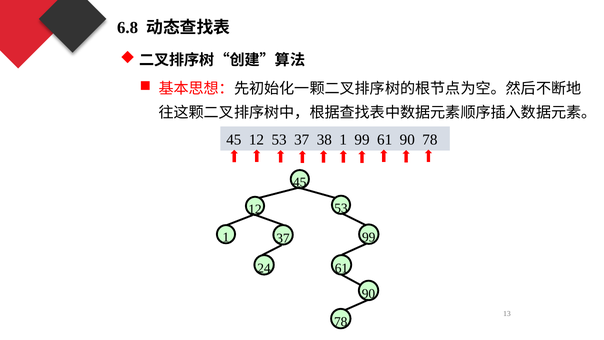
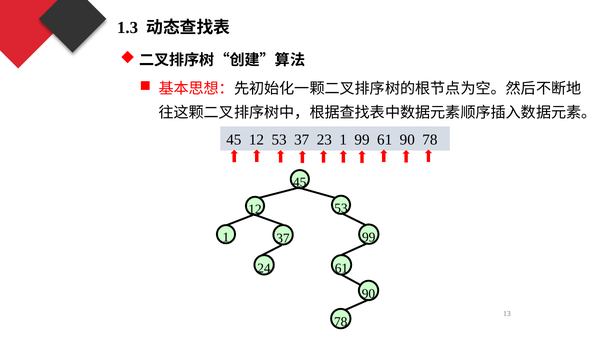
6.8: 6.8 -> 1.3 (128, 28)
38: 38 -> 23 (324, 139)
